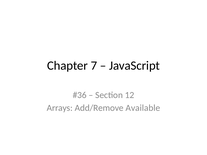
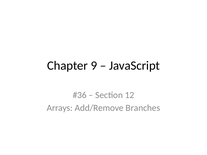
7: 7 -> 9 (94, 66)
Available: Available -> Branches (143, 108)
